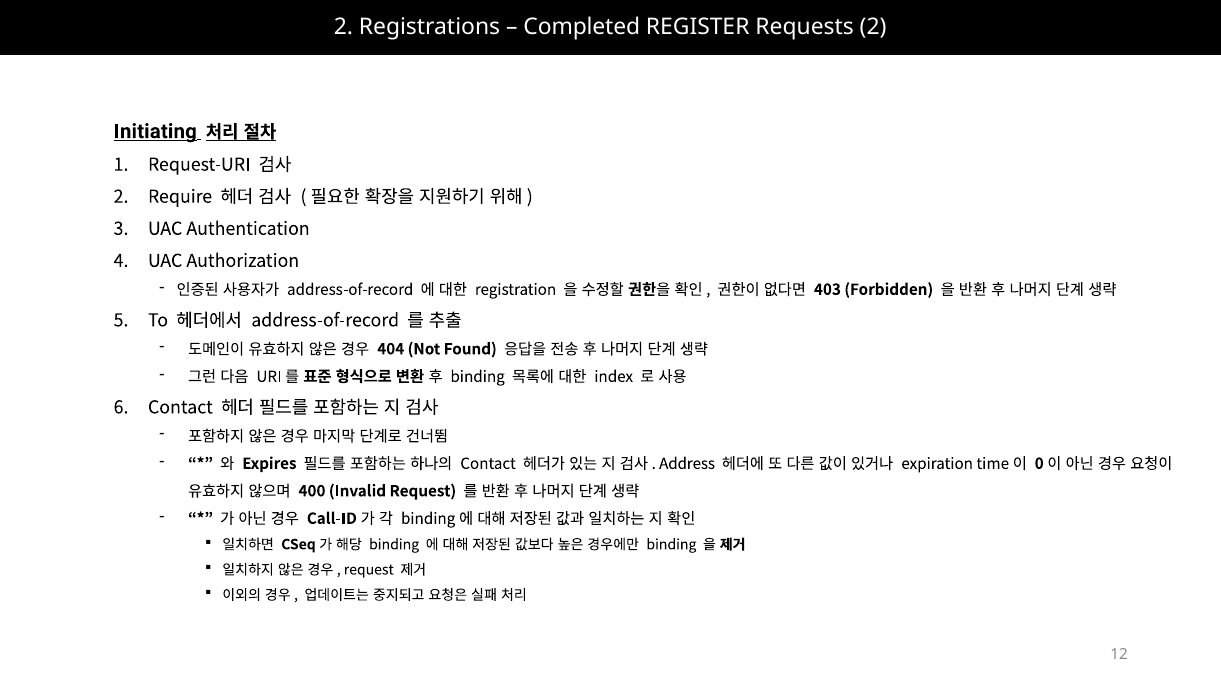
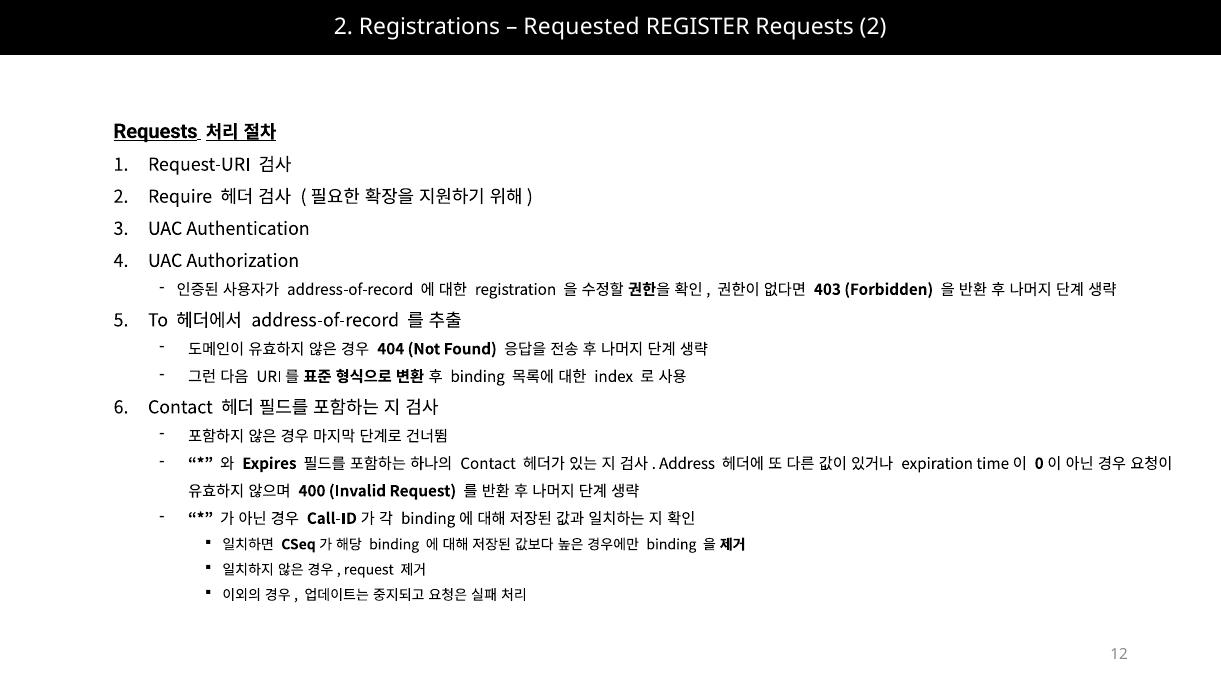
Completed: Completed -> Requested (582, 27)
Initiating: Initiating -> Requests (155, 131)
